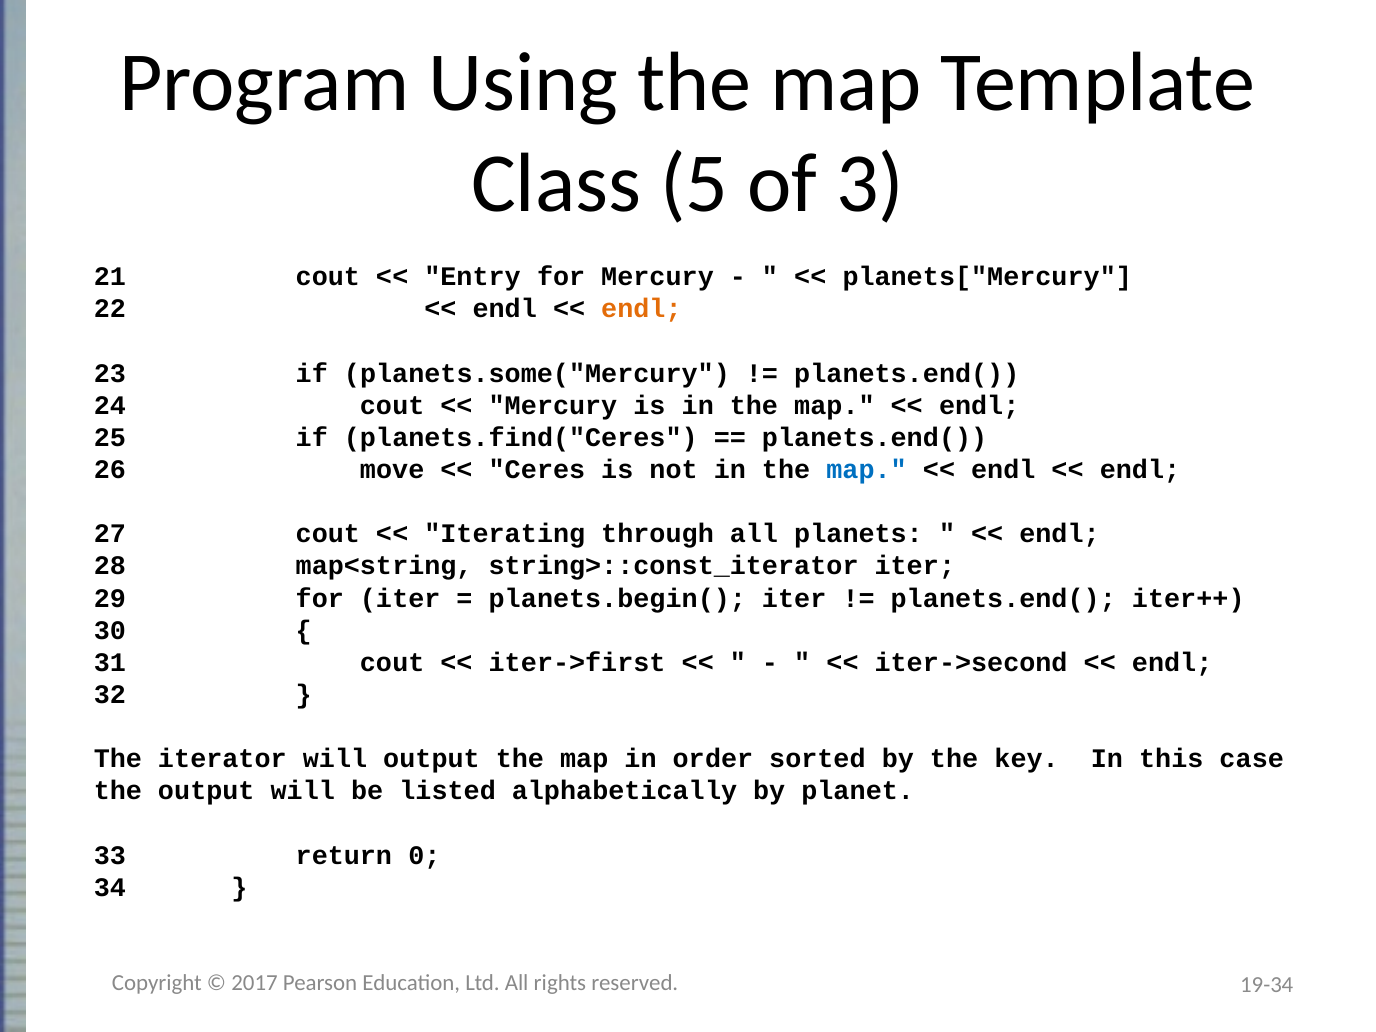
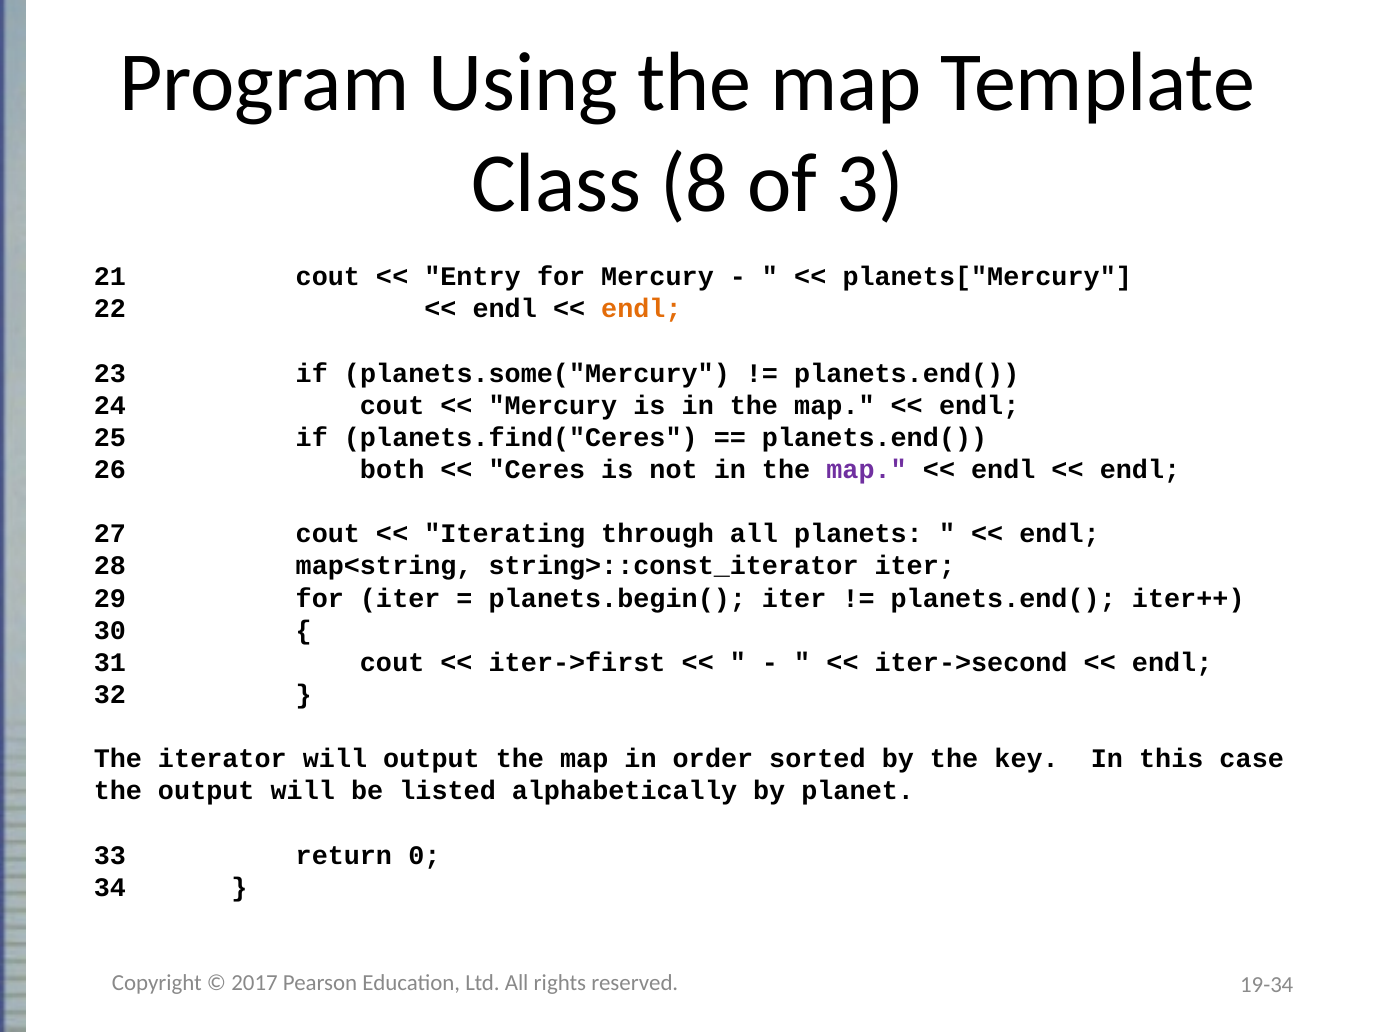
5: 5 -> 8 (694, 184)
move: move -> both (392, 470)
map colour: blue -> purple (867, 470)
